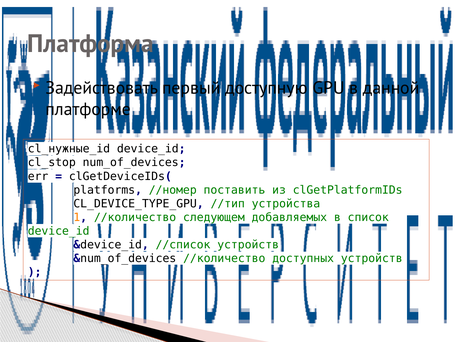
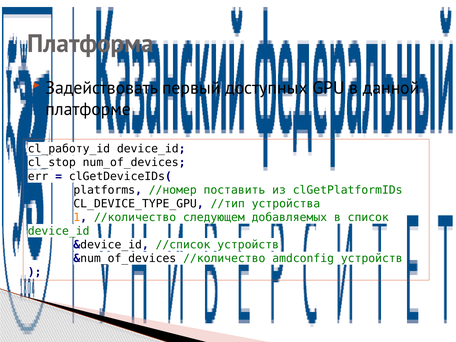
доступную: доступную -> доступных (266, 88)
cl_нужные_id: cl_нужные_id -> cl_работу_id (69, 149)
доступных: доступных -> amdconfig (303, 258)
